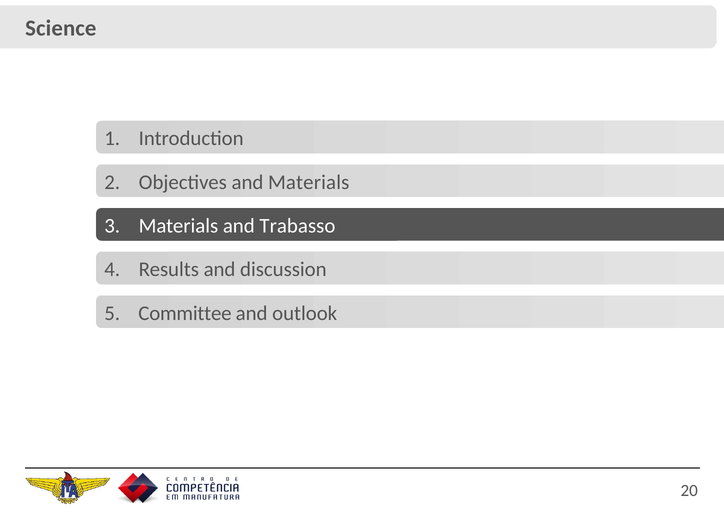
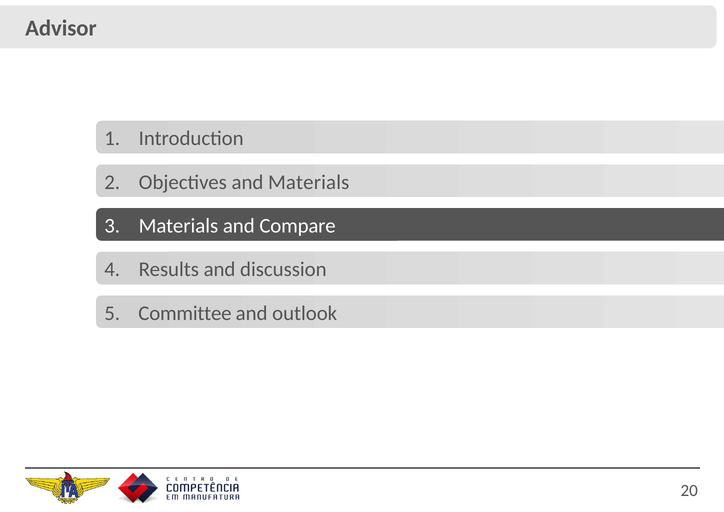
Science: Science -> Advisor (61, 28)
Trabasso: Trabasso -> Compare (298, 226)
